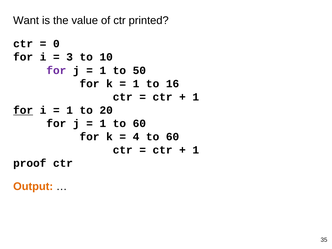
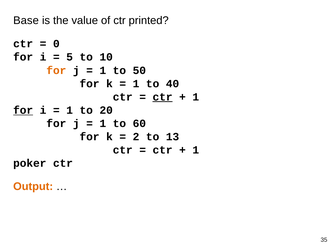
Want: Want -> Base (26, 21)
3: 3 -> 5 (70, 57)
for colour: purple -> orange (56, 70)
16: 16 -> 40 (173, 84)
ctr underline: none -> present (163, 97)
4: 4 -> 2 (136, 137)
60: 60 -> 13 (173, 137)
proof: proof -> poker (30, 163)
